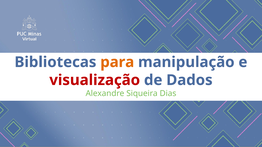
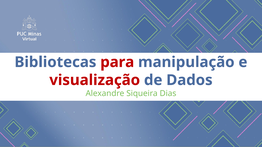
para colour: orange -> red (117, 62)
